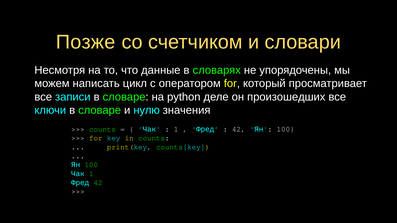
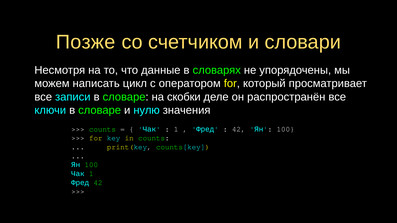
python: python -> скобки (184, 97)
произошедших: произошедших -> распространён (286, 97)
